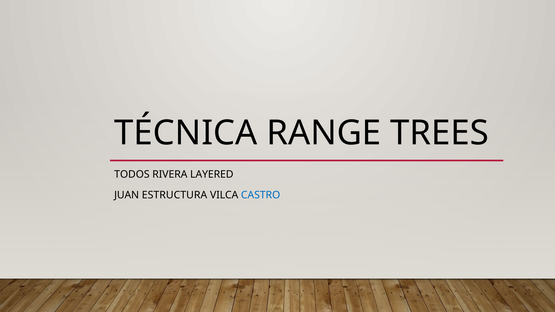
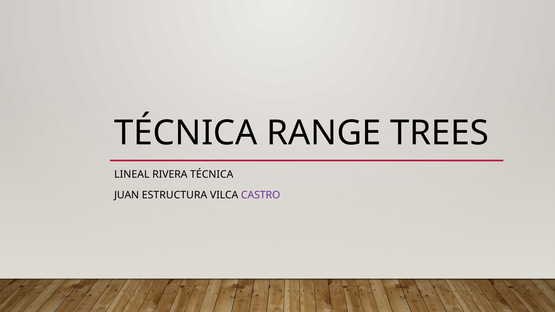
TODOS: TODOS -> LINEAL (132, 174)
RIVERA LAYERED: LAYERED -> TÉCNICA (212, 174)
CASTRO colour: blue -> purple (261, 195)
